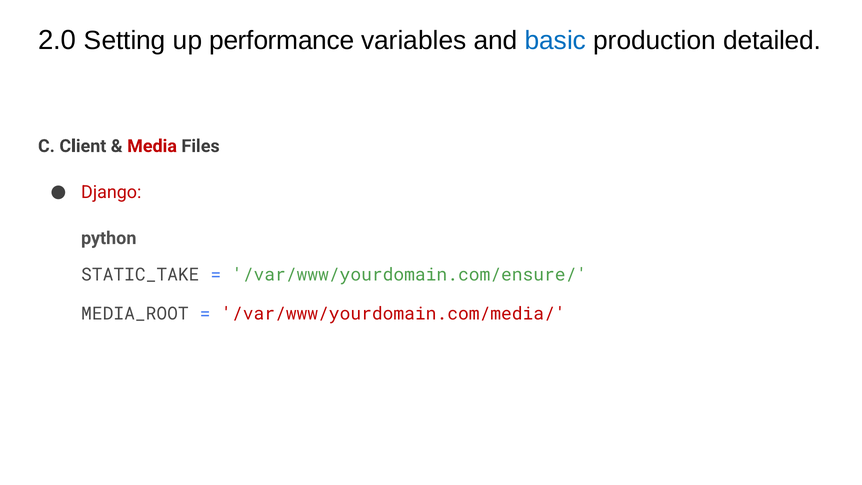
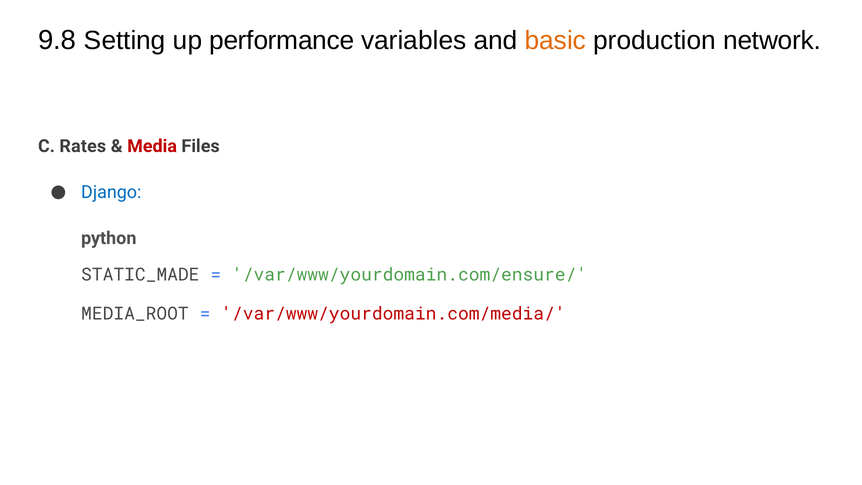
2.0: 2.0 -> 9.8 (57, 40)
basic colour: blue -> orange (555, 41)
detailed: detailed -> network (772, 41)
Client: Client -> Rates (83, 146)
Django colour: red -> blue (111, 192)
STATIC_TAKE: STATIC_TAKE -> STATIC_MADE (140, 275)
